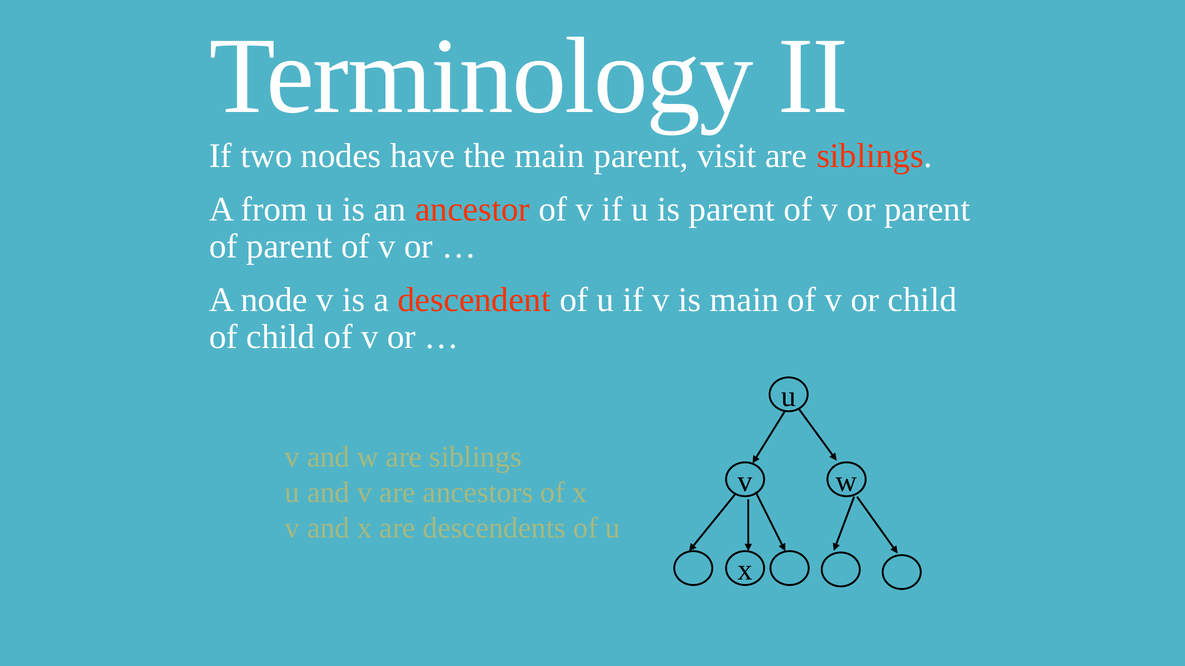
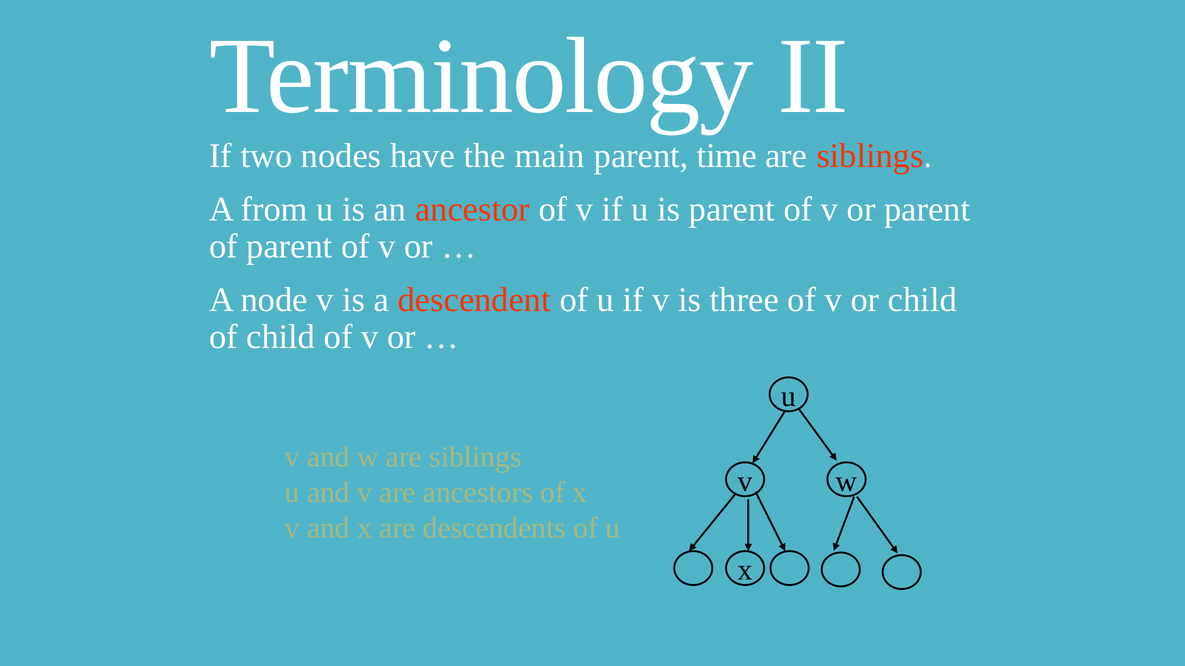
visit: visit -> time (727, 156)
is main: main -> three (744, 300)
